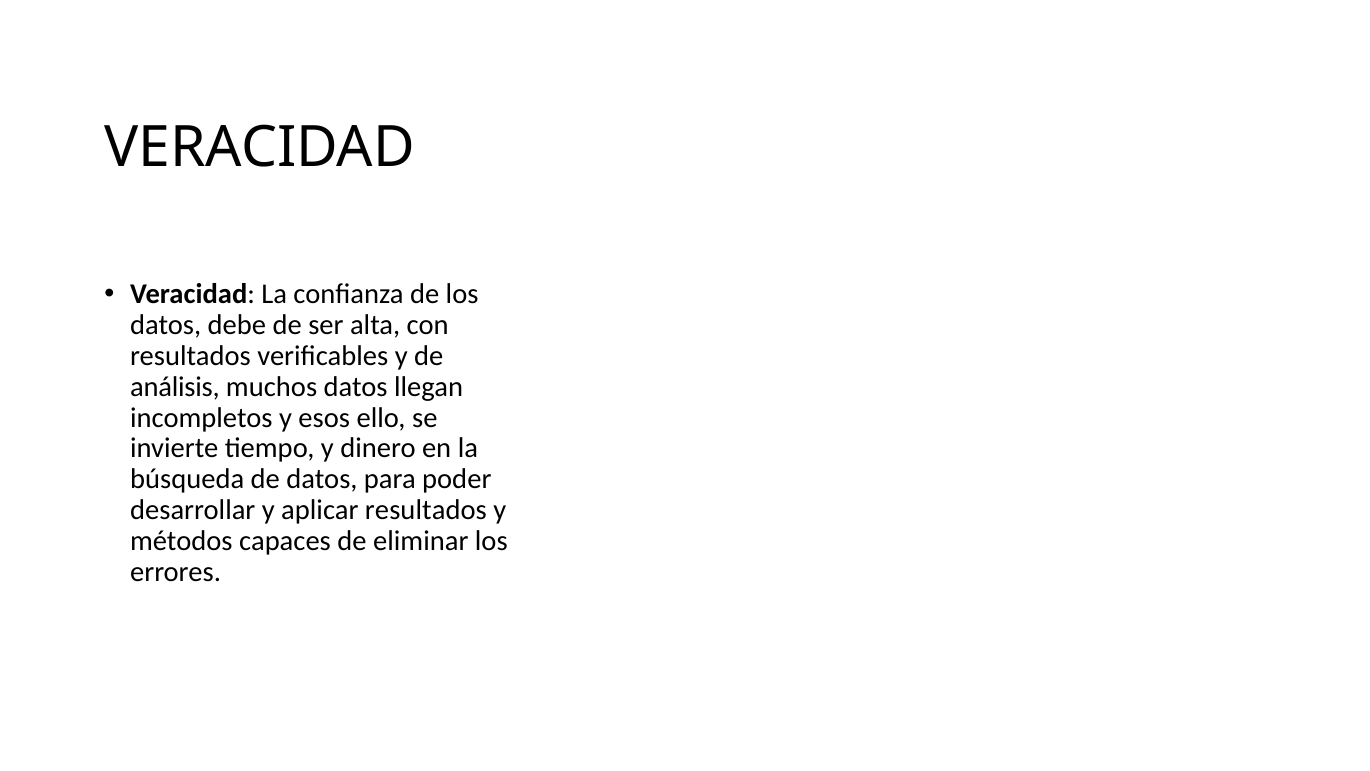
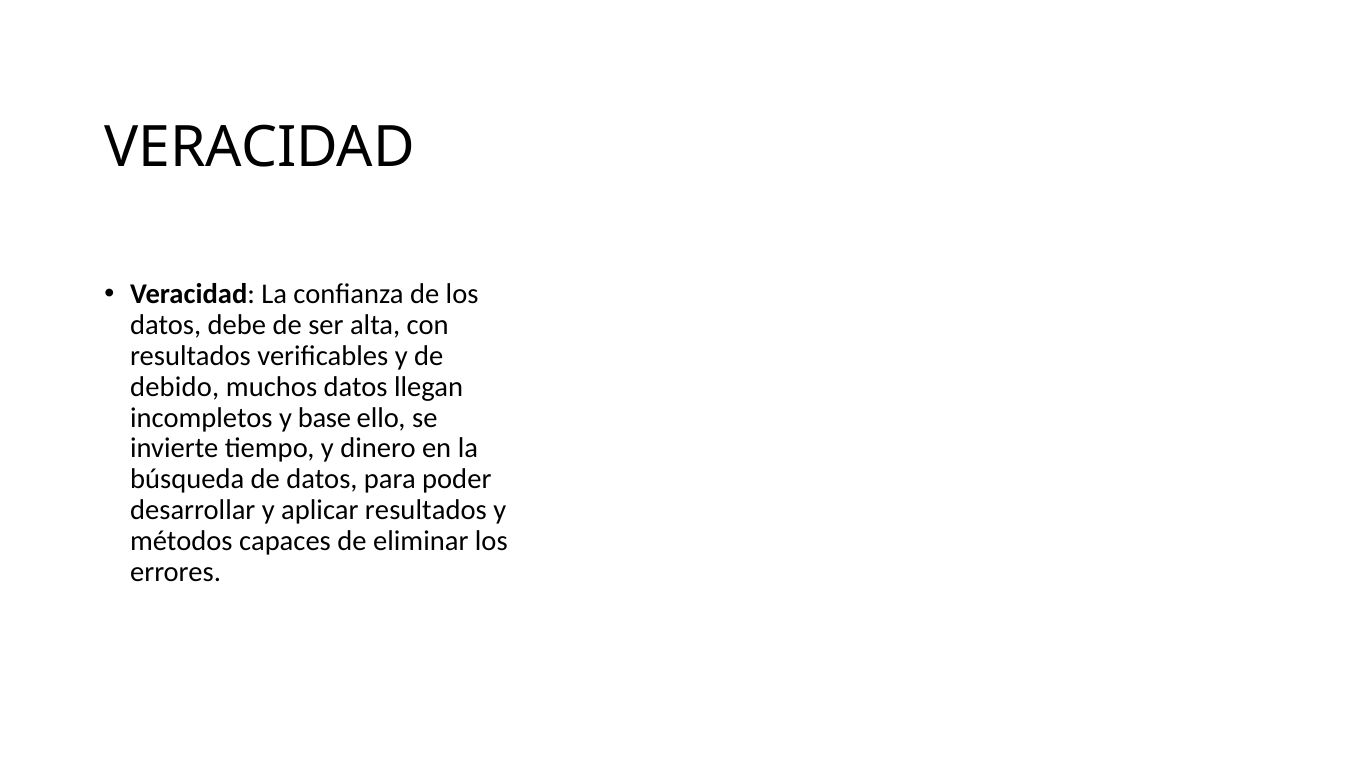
análisis: análisis -> debido (175, 387)
esos: esos -> base (324, 417)
